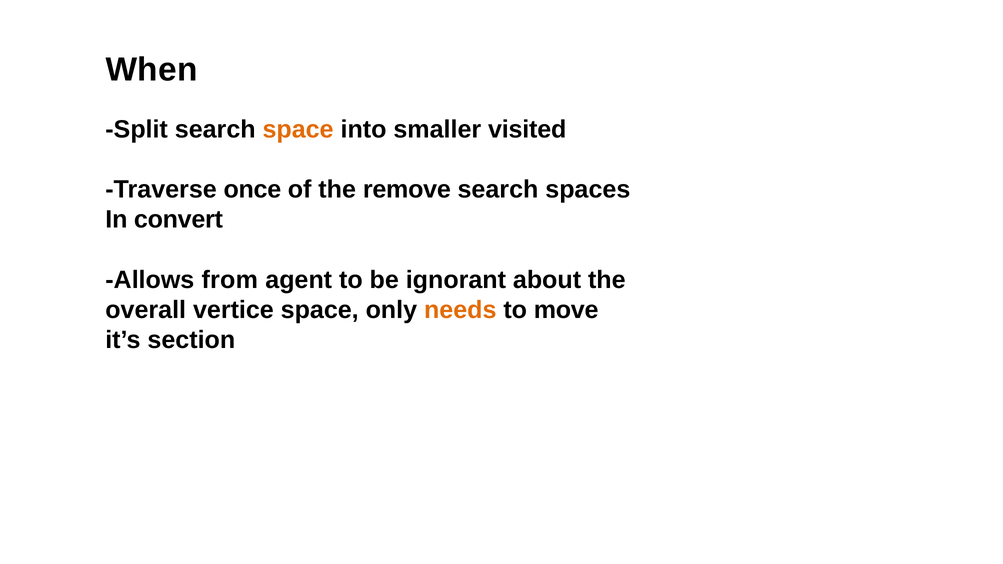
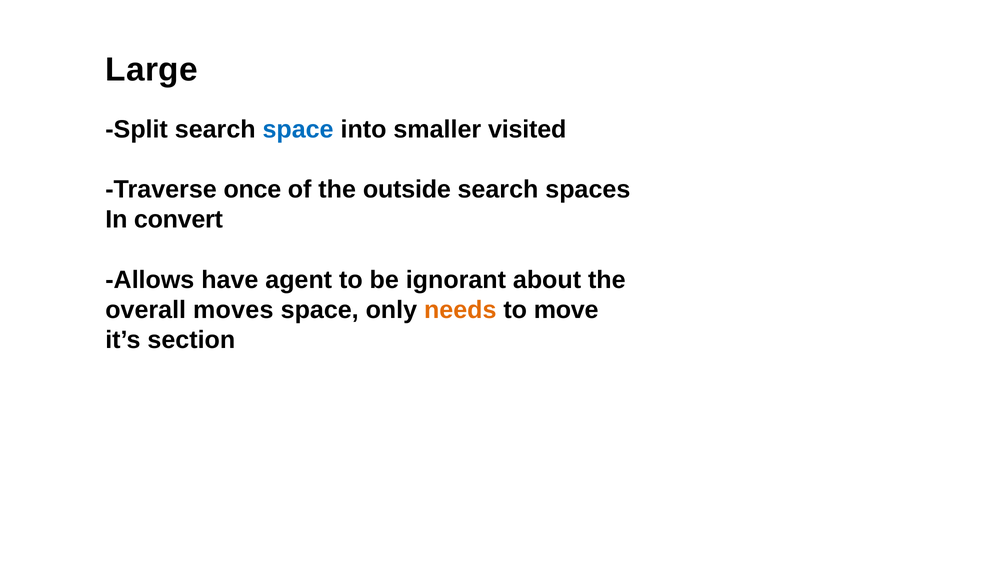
When: When -> Large (152, 70)
space colour: orange -> blue (298, 129)
remove: remove -> outside (407, 190)
from: from -> have (230, 280)
vertice: vertice -> moves (233, 310)
